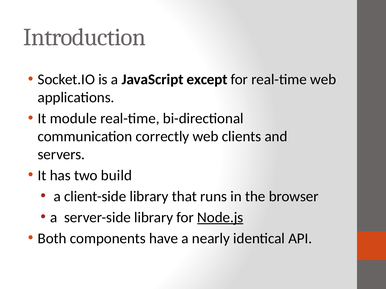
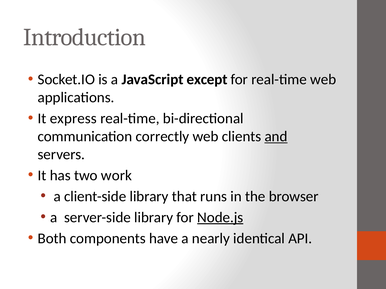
module: module -> express (73, 119)
and underline: none -> present (276, 137)
build: build -> work (116, 176)
